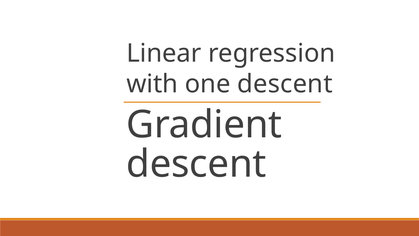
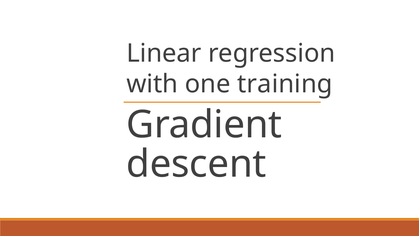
one descent: descent -> training (285, 84)
